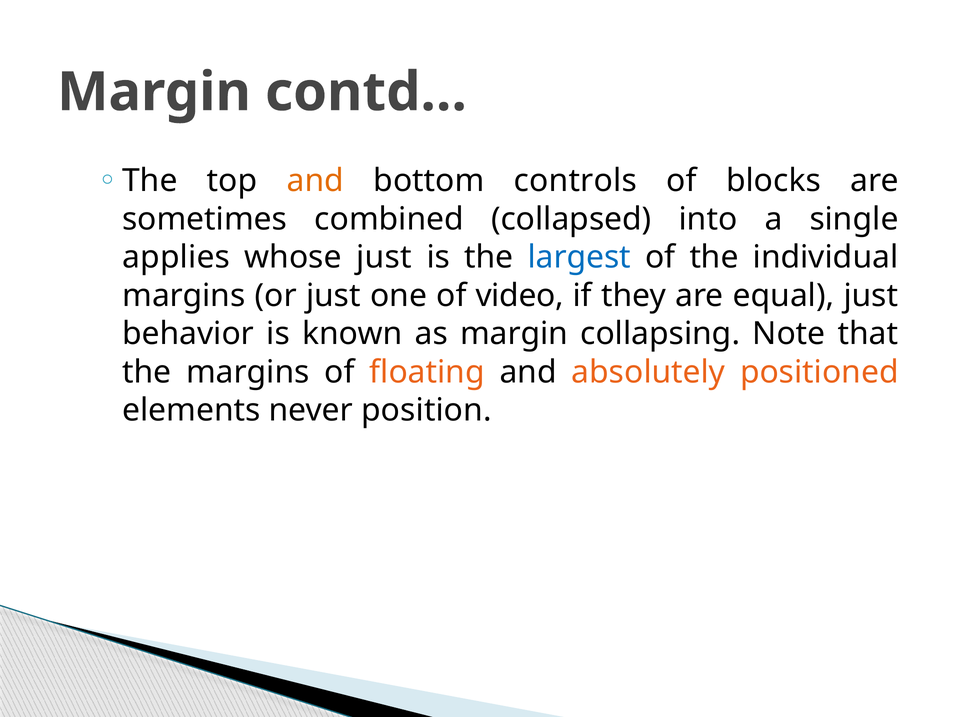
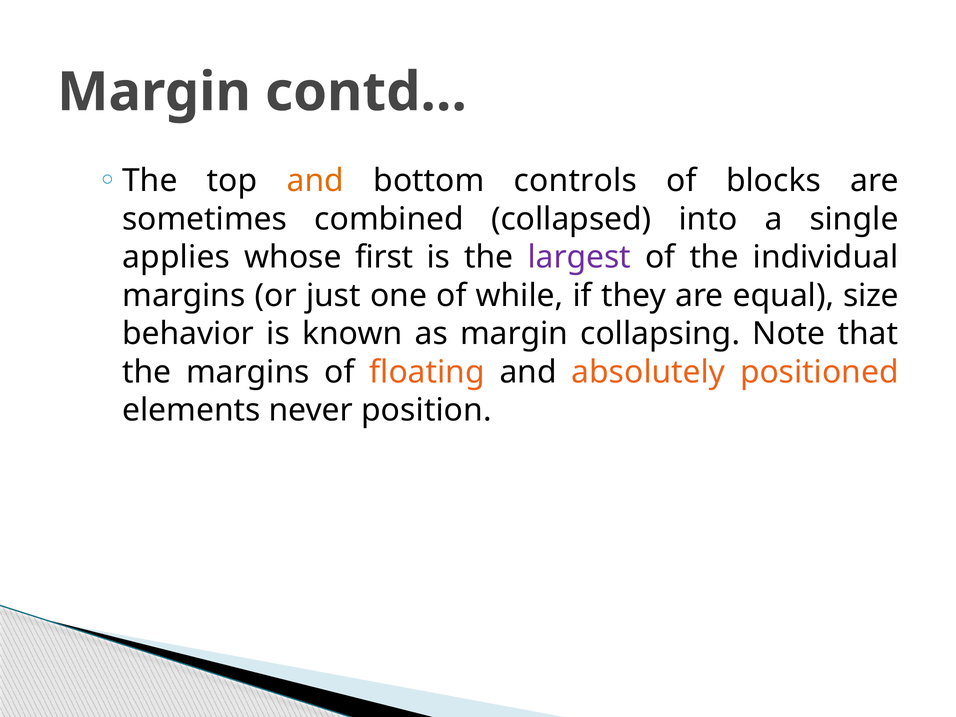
whose just: just -> first (384, 257)
largest colour: blue -> purple (579, 257)
video: video -> while (520, 296)
equal just: just -> size (871, 296)
